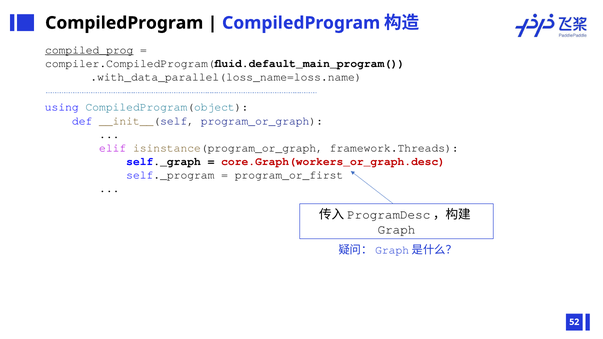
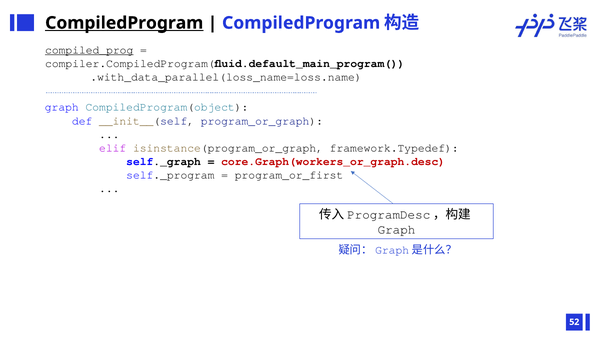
CompiledProgram underline: none -> present (124, 23)
using: using -> graph (62, 107)
framework.Threads: framework.Threads -> framework.Typedef (394, 148)
